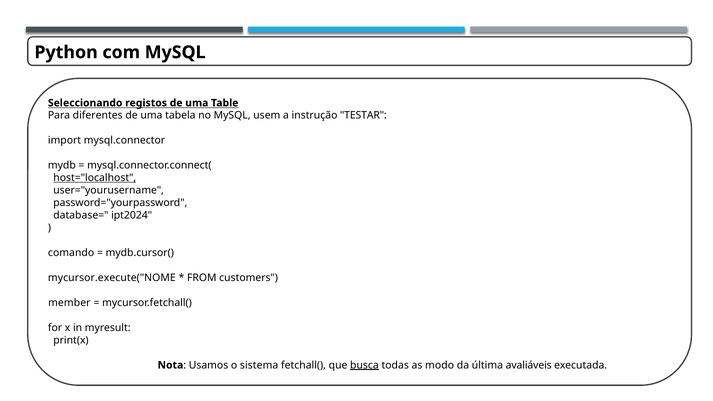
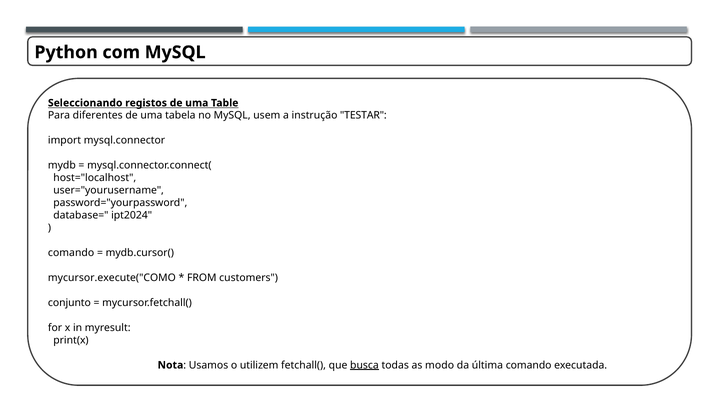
host="localhost underline: present -> none (95, 178)
mycursor.execute("NOME: mycursor.execute("NOME -> mycursor.execute("COMO (112, 278)
member: member -> conjunto (69, 303)
sistema: sistema -> utilizem (259, 365)
última avaliáveis: avaliáveis -> comando (529, 365)
